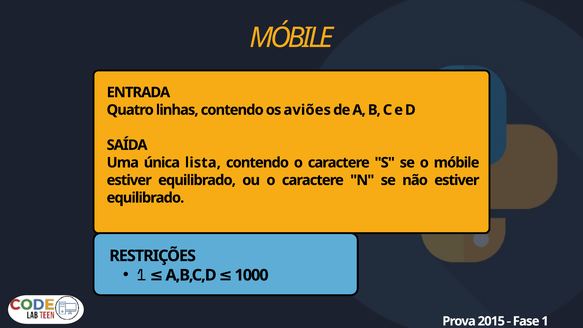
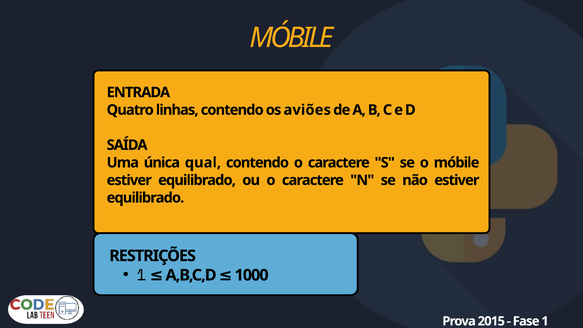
lista: lista -> qual (203, 163)
